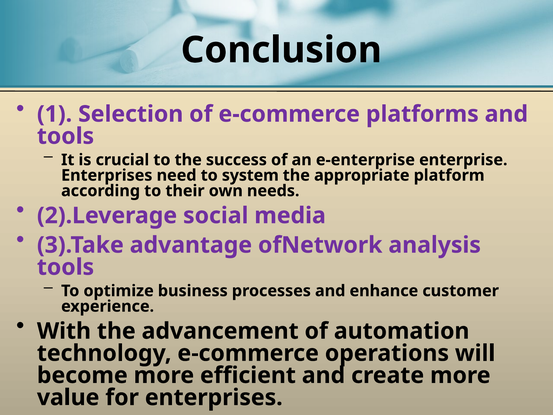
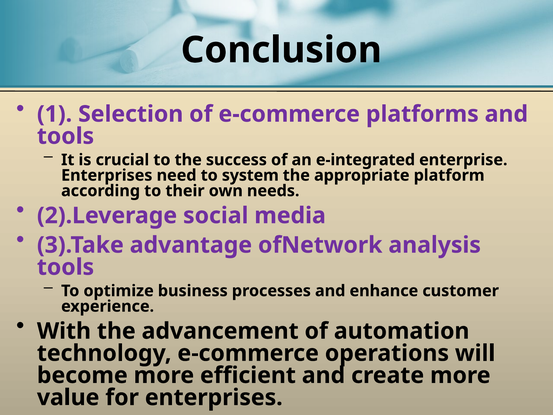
e-enterprise: e-enterprise -> e-integrated (365, 160)
